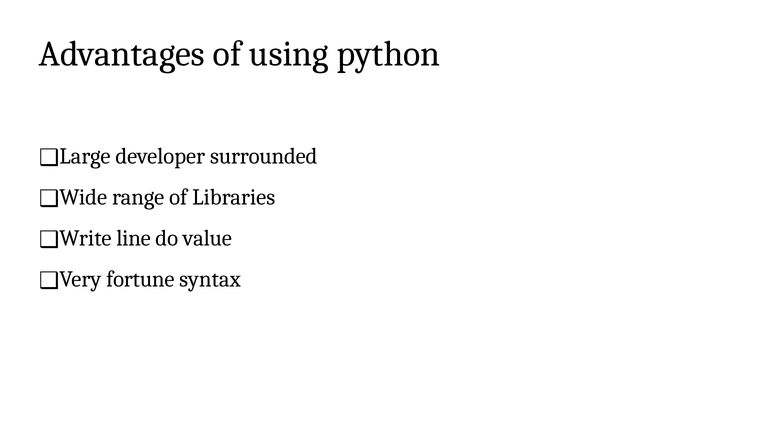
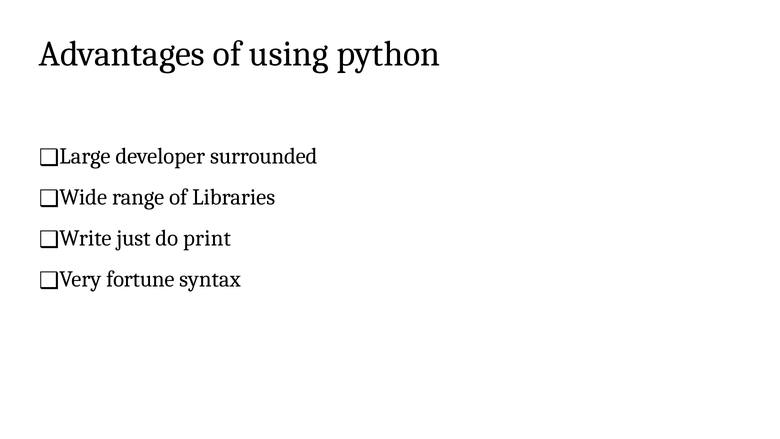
line: line -> just (133, 238)
value: value -> print (207, 238)
